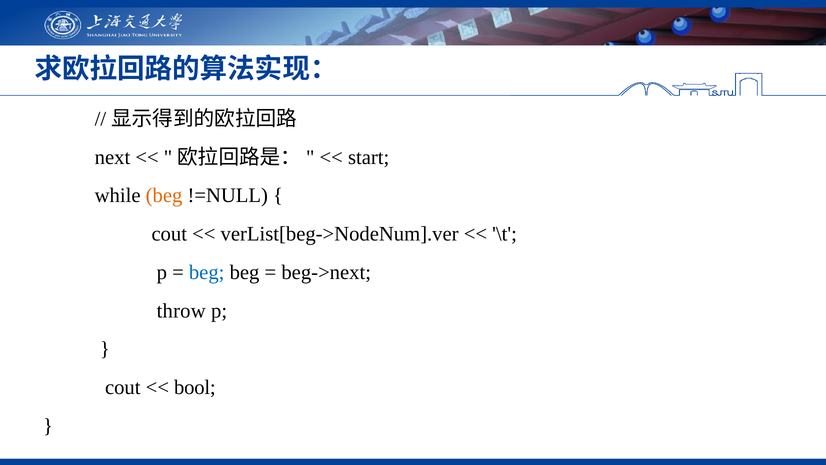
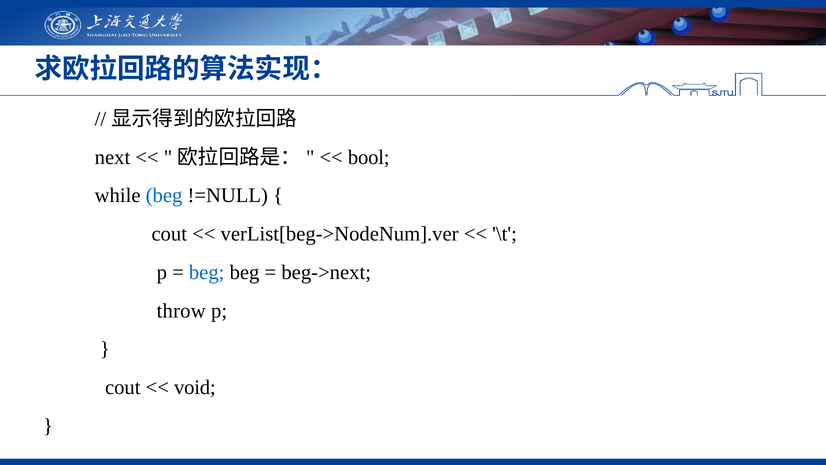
start: start -> bool (369, 157)
beg colour: orange -> blue (164, 195)
bool: bool -> void (195, 387)
